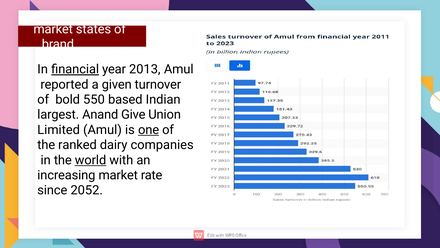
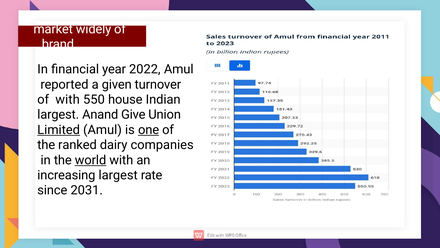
states: states -> widely (94, 29)
ﬁnancial underline: present -> none (75, 69)
2013: 2013 -> 2022 (145, 69)
of bold: bold -> with (68, 99)
based: based -> house (125, 99)
Limited underline: none -> present (59, 130)
increasing market: market -> largest (118, 175)
2052: 2052 -> 2031 (87, 190)
